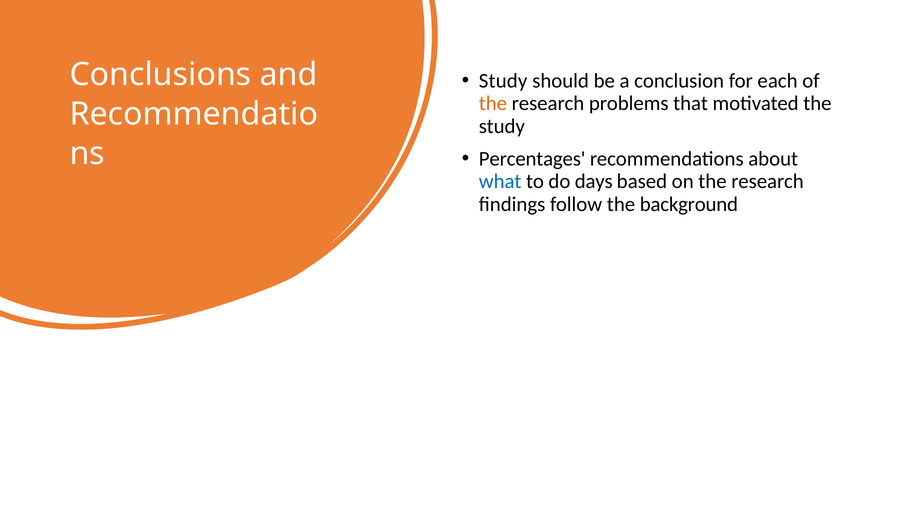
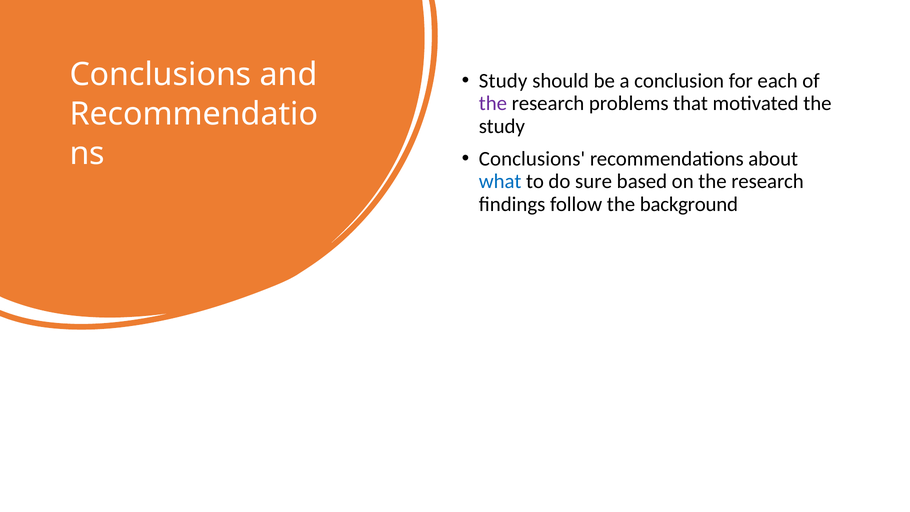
the colour: orange -> purple (493, 104)
Percentages: Percentages -> Conclusions (532, 159)
days: days -> sure (594, 182)
